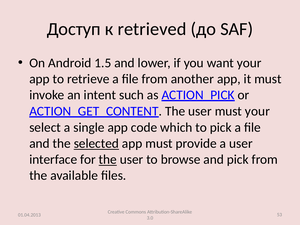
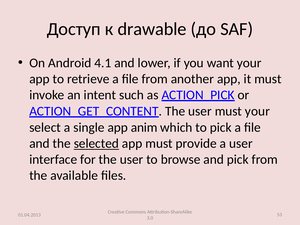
retrieved: retrieved -> drawable (152, 29)
1.5: 1.5 -> 4.1 (103, 63)
code: code -> anim (144, 128)
the underline: present -> none (108, 160)
